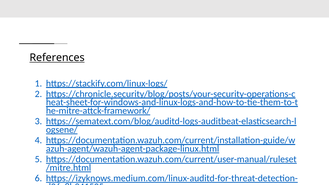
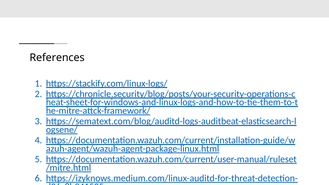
References underline: present -> none (57, 58)
